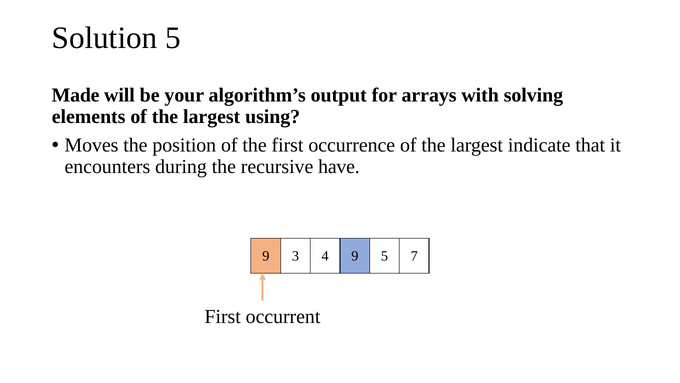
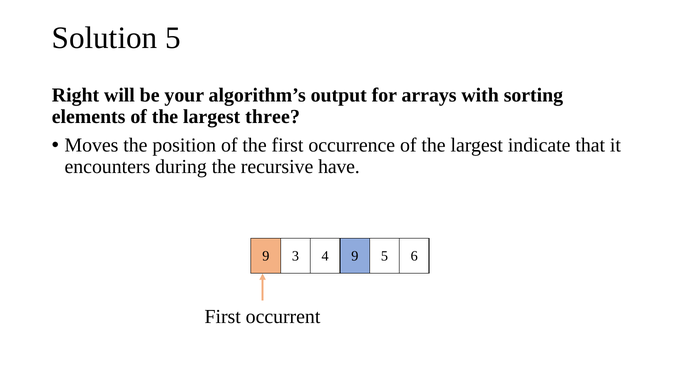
Made: Made -> Right (76, 95)
solving: solving -> sorting (533, 95)
using: using -> three (273, 117)
7: 7 -> 6 (414, 256)
